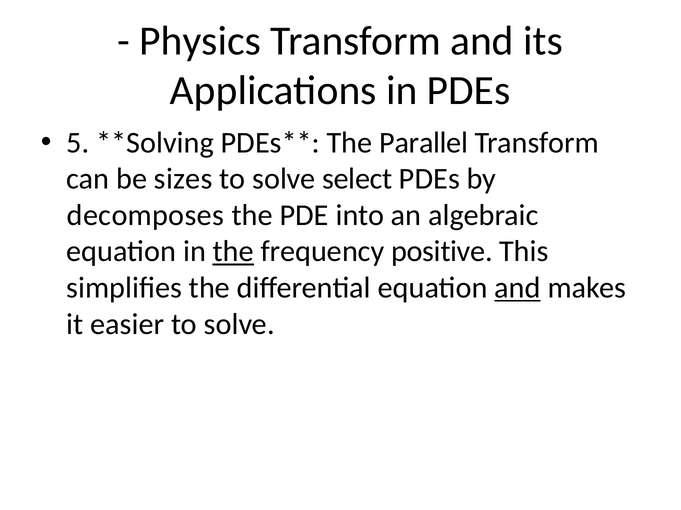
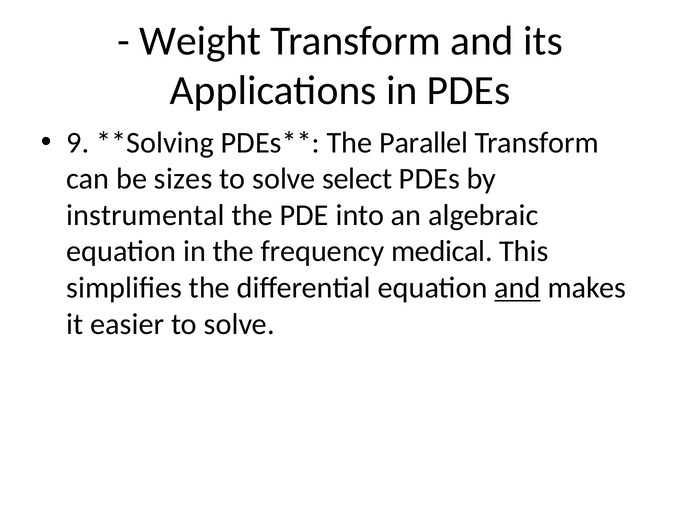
Physics: Physics -> Weight (200, 41)
5: 5 -> 9 (78, 143)
decomposes: decomposes -> instrumental (146, 216)
the underline: present -> none (233, 252)
positive: positive -> medical (442, 252)
